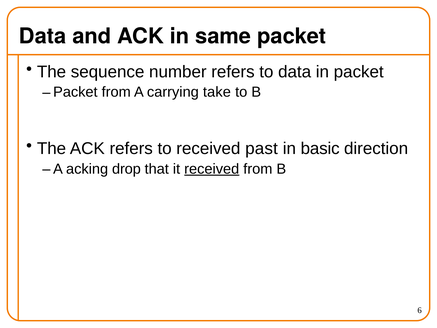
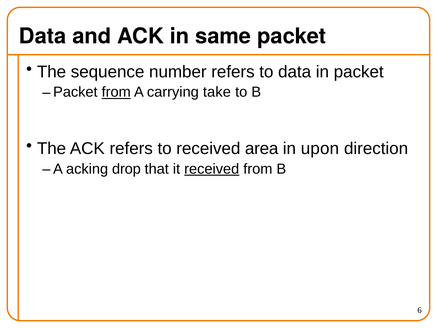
from underline: none -> present (116, 92)
past: past -> area (262, 149)
basic: basic -> upon (320, 149)
